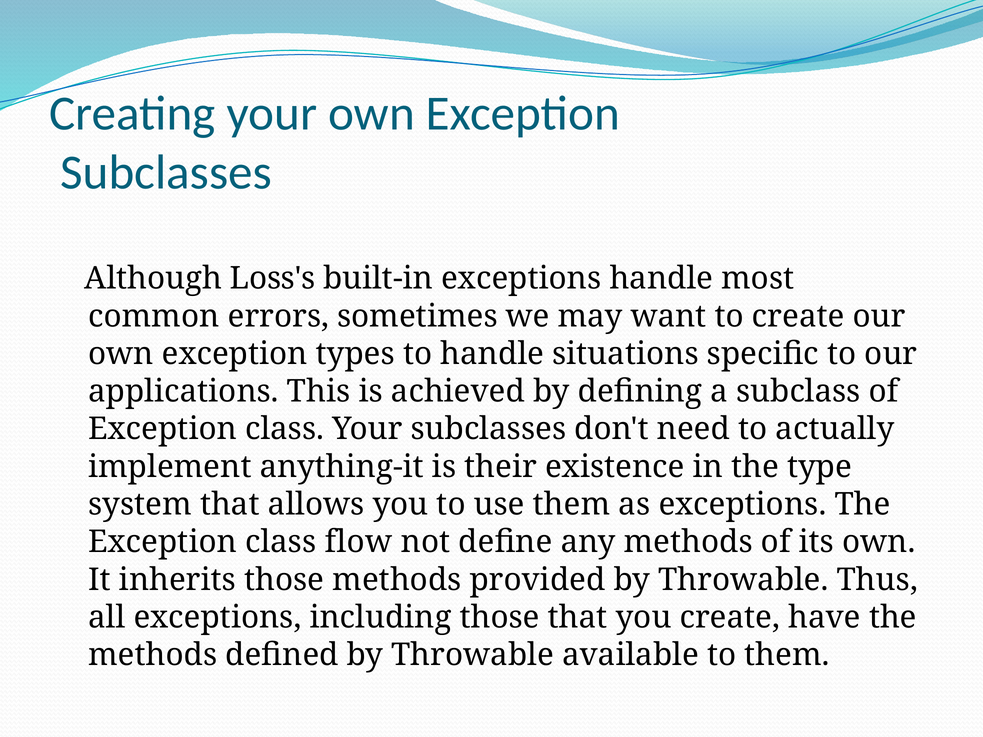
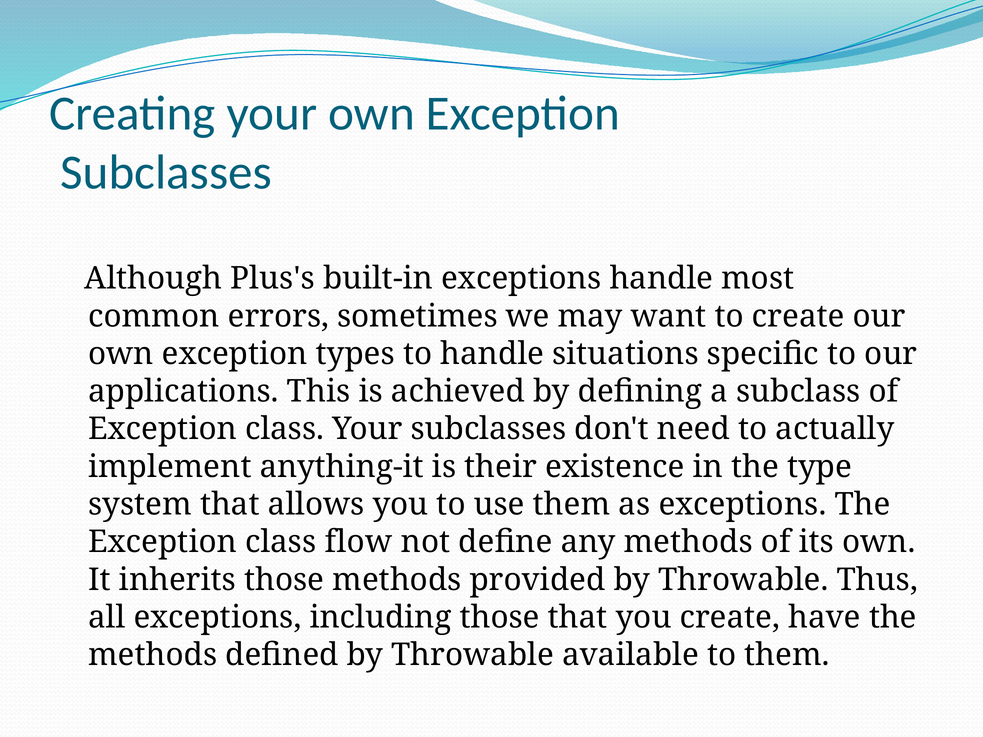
Loss's: Loss's -> Plus's (273, 279)
